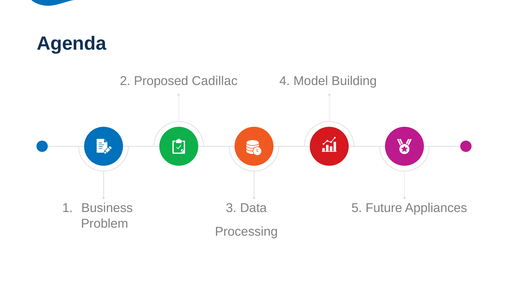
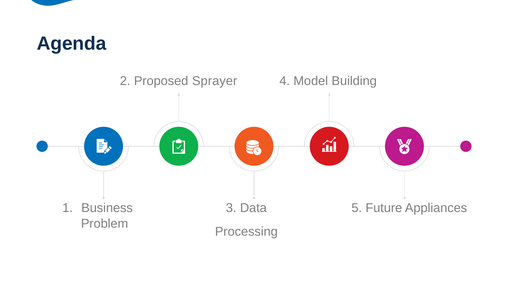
Cadillac: Cadillac -> Sprayer (215, 81)
